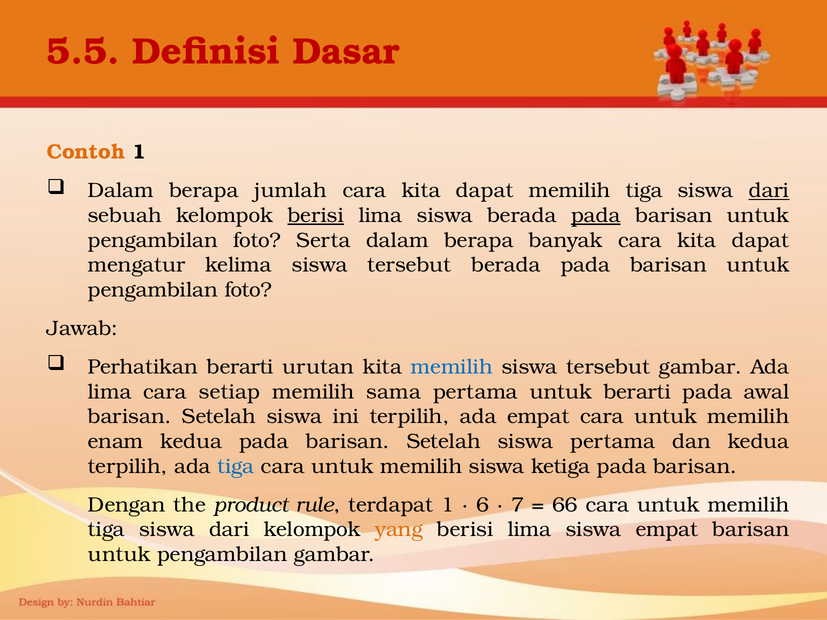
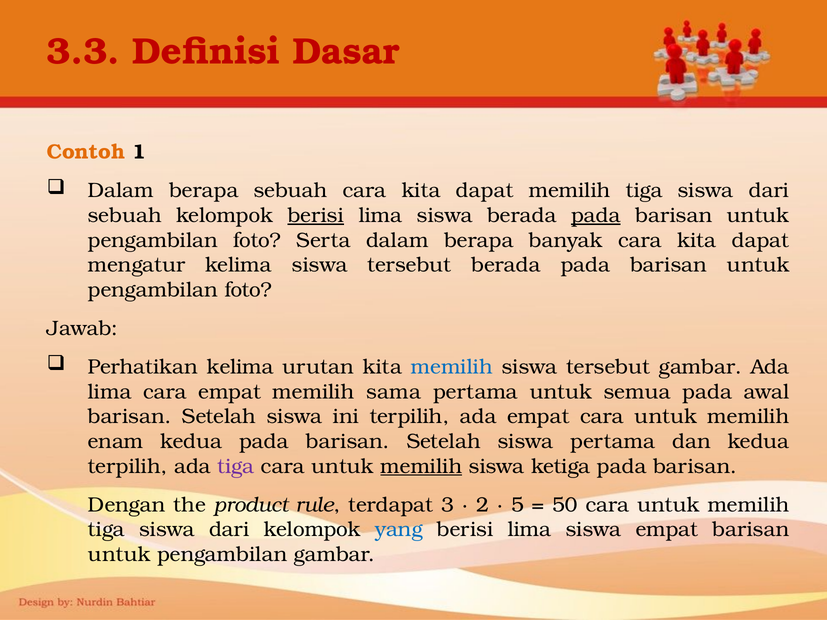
5.5: 5.5 -> 3.3 (83, 52)
berapa jumlah: jumlah -> sebuah (291, 191)
dari underline: present -> none (769, 191)
Perhatikan berarti: berarti -> kelima (240, 367)
cara setiap: setiap -> empat (230, 392)
untuk berarti: berarti -> semua (637, 392)
tiga colour: blue -> purple (236, 466)
memilih underline: none -> present (421, 466)
terdapat 1: 1 -> 3 (447, 505)
6: 6 -> 2 (483, 505)
7: 7 -> 5 (518, 505)
66: 66 -> 50 (565, 505)
yang colour: orange -> blue (399, 530)
